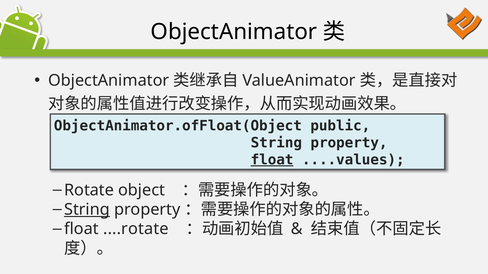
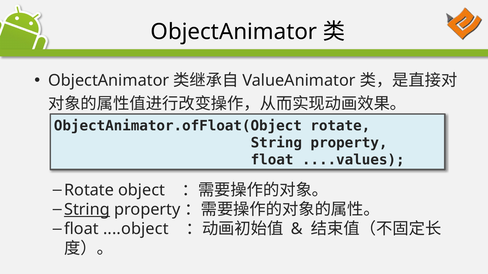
ObjectAnimator.ofFloat(Object public: public -> rotate (340, 126)
float underline: present -> none (272, 160)
....rotate: ....rotate -> ....object (136, 229)
